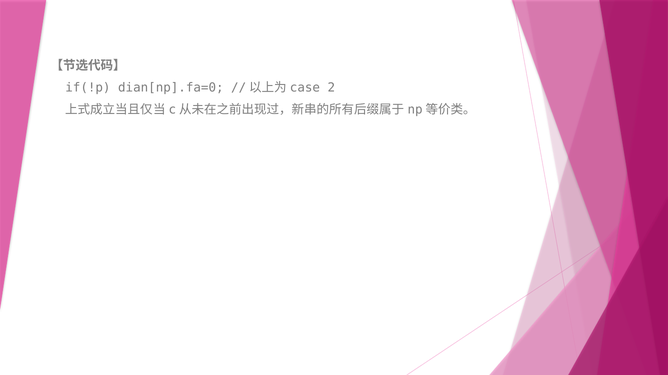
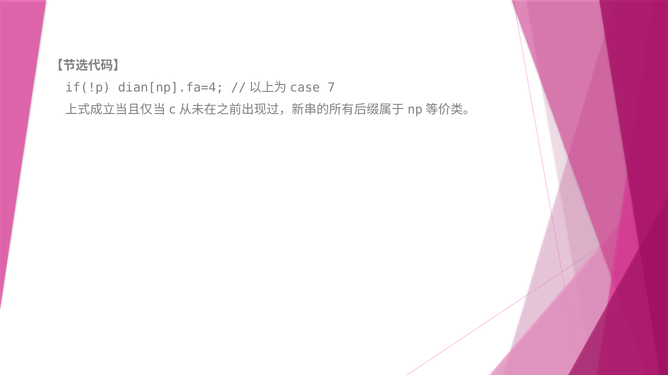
dian[np].fa=0: dian[np].fa=0 -> dian[np].fa=4 (171, 88)
2: 2 -> 7 (331, 88)
